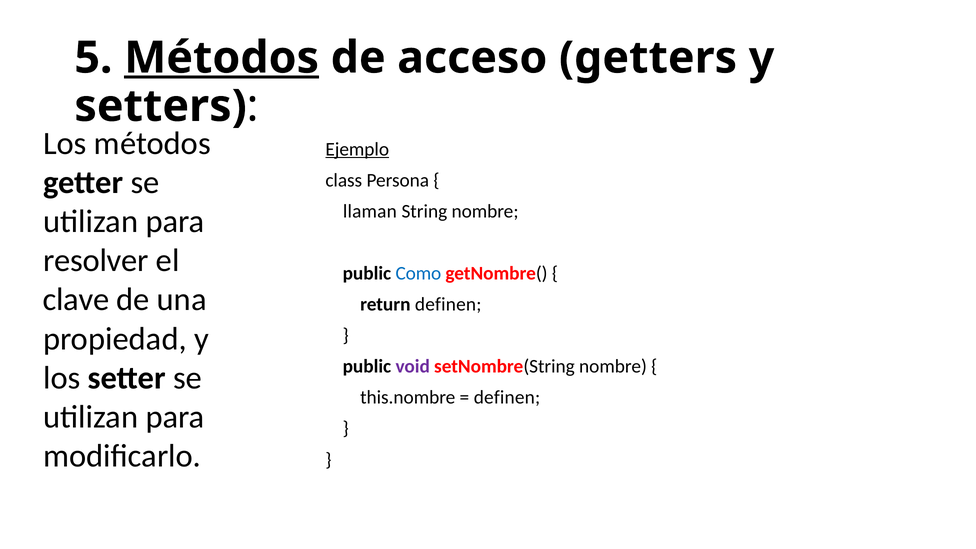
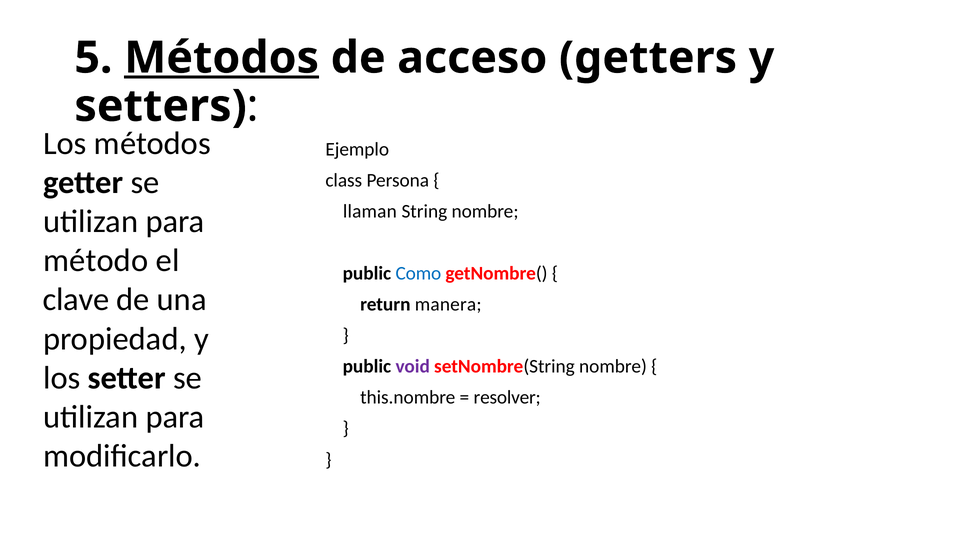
Ejemplo underline: present -> none (357, 149)
resolver: resolver -> método (96, 261)
return definen: definen -> manera (448, 304)
definen: definen -> resolver (507, 398)
